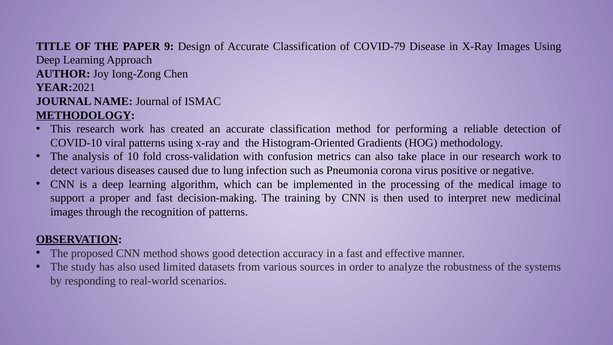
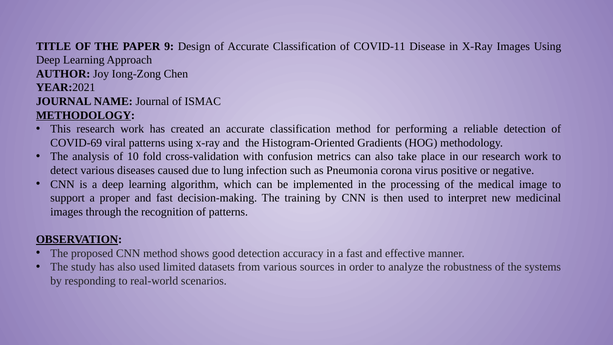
COVID-79: COVID-79 -> COVID-11 (380, 46)
COVID-10: COVID-10 -> COVID-69 (76, 143)
